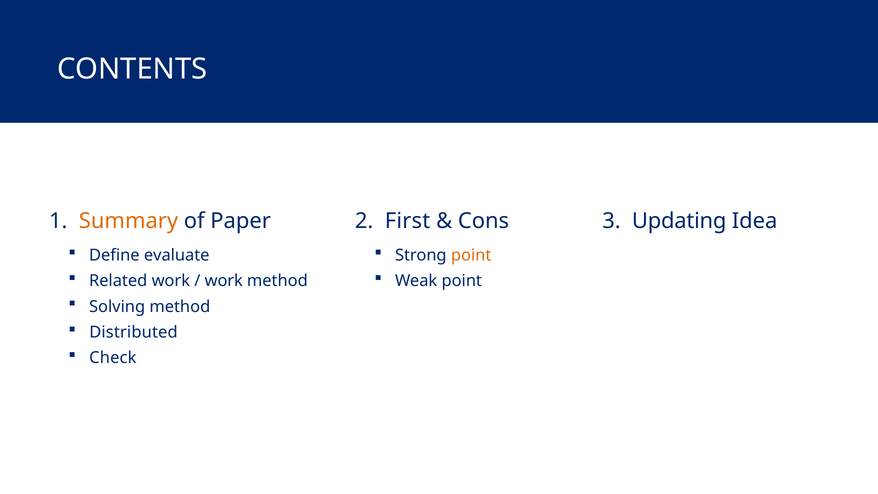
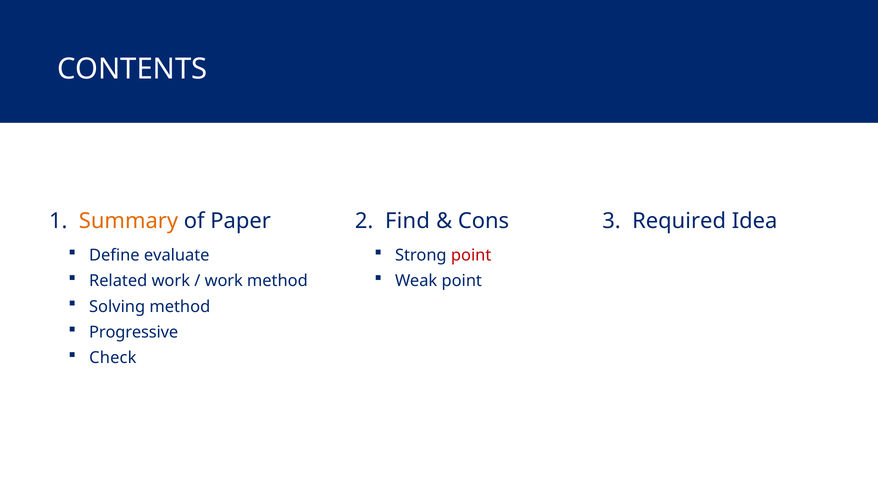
First: First -> Find (407, 221)
Updating: Updating -> Required (679, 221)
point colour: orange -> red (471, 255)
Distributed: Distributed -> Progressive (134, 332)
